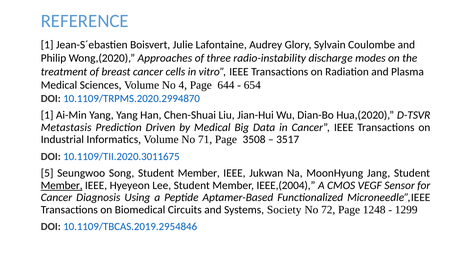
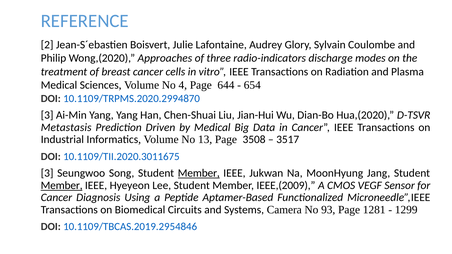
1: 1 -> 2 (47, 45)
radio-instability: radio-instability -> radio-indicators (270, 58)
1: 1 -> 3 (47, 115)
71: 71 -> 13 (205, 140)
5: 5 -> 3 (47, 173)
Member underline: none -> present (199, 173)
IEEE,(2004: IEEE,(2004 -> IEEE,(2009 (286, 186)
Society: Society -> Camera (284, 210)
72: 72 -> 93 (328, 210)
1248: 1248 -> 1281 (374, 210)
